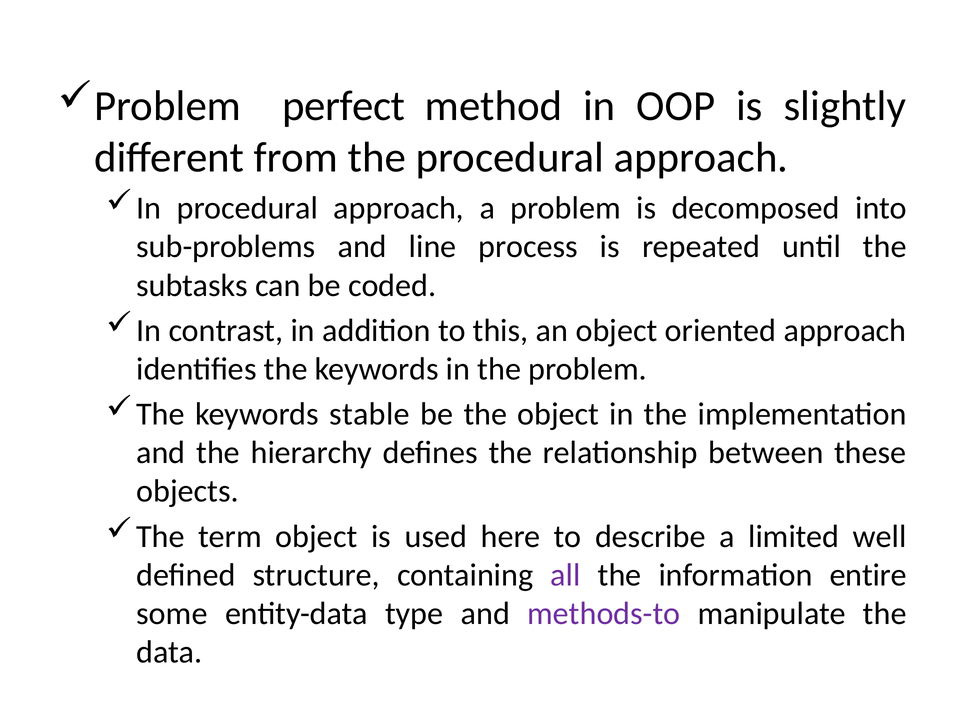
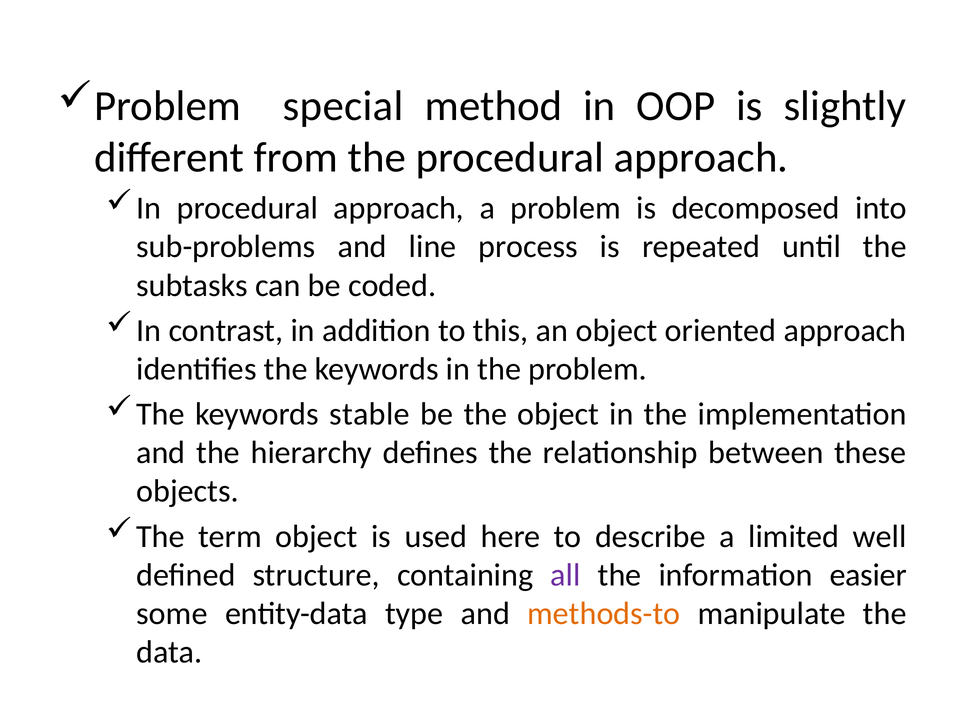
perfect: perfect -> special (343, 106)
entire: entire -> easier (868, 575)
methods-to colour: purple -> orange (604, 613)
